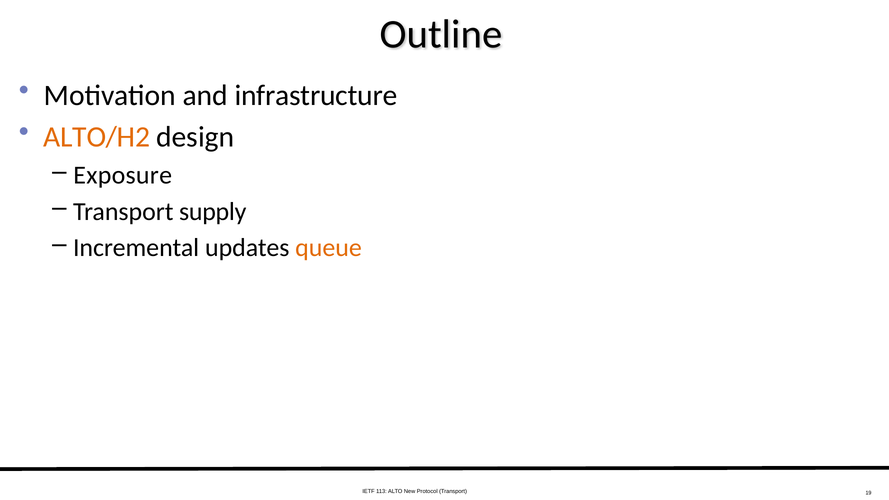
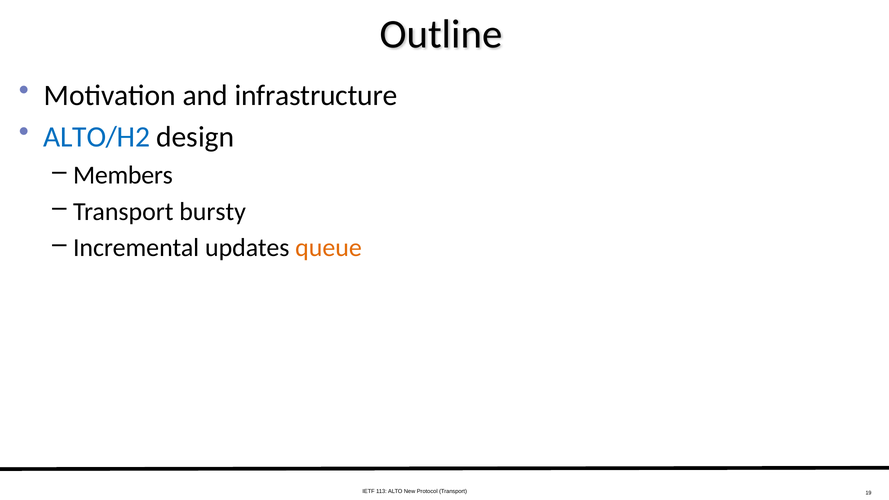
ALTO/H2 colour: orange -> blue (97, 137)
Exposure: Exposure -> Members (123, 175)
supply: supply -> bursty (213, 212)
